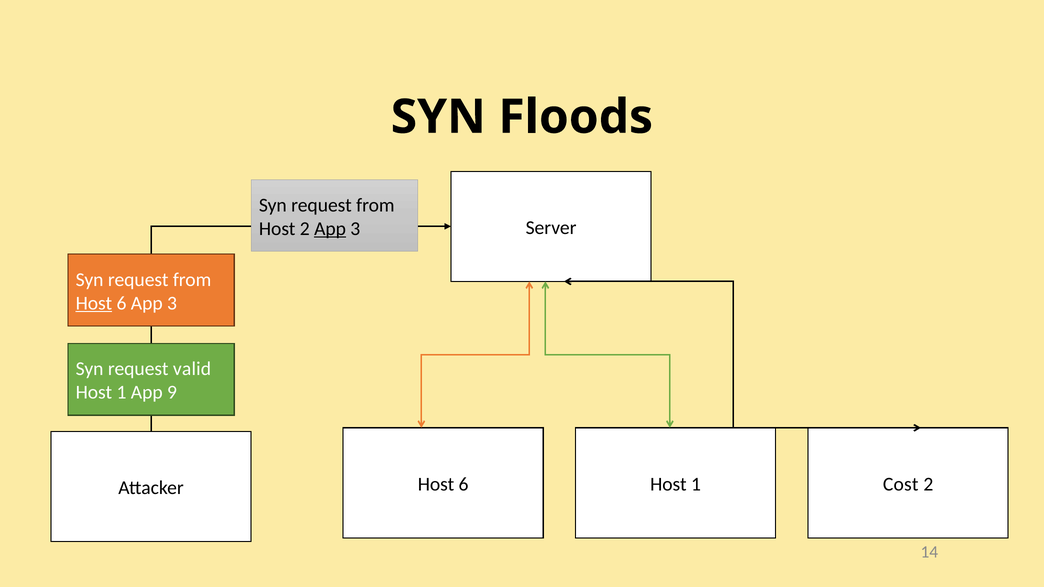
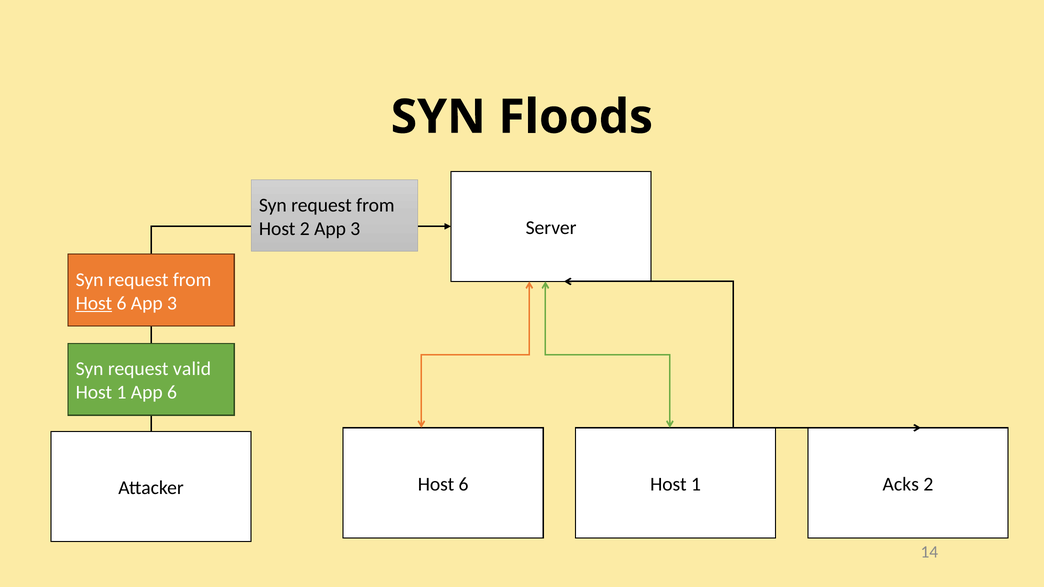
App underline: present -> none (330, 229)
App 9: 9 -> 6 (172, 393)
Cost: Cost -> Acks (901, 484)
